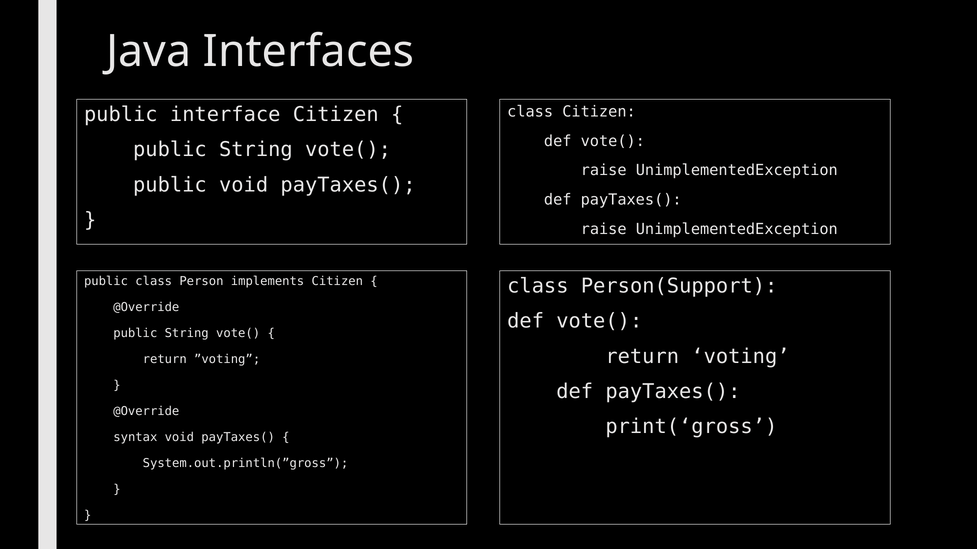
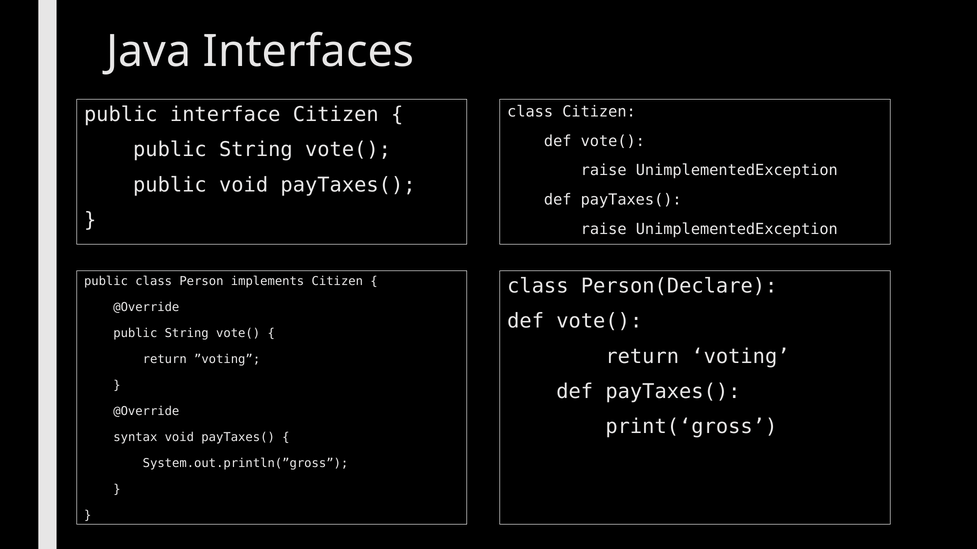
Person(Support: Person(Support -> Person(Declare (679, 286)
